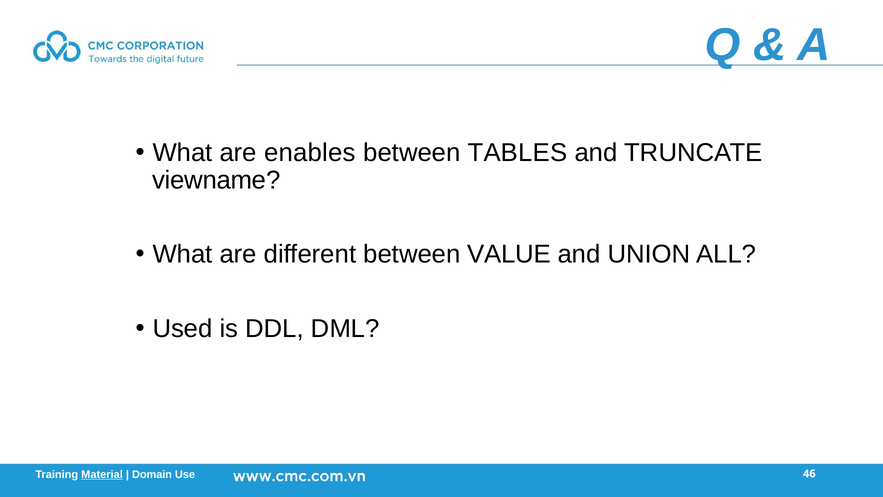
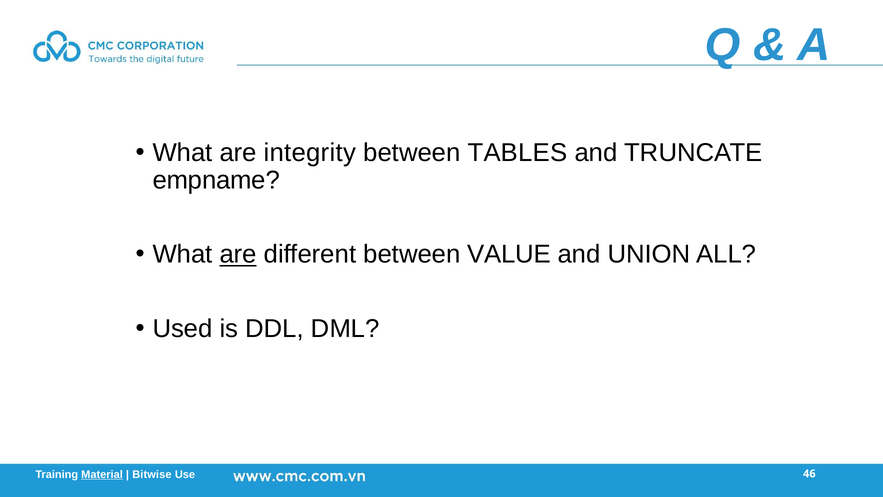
enables: enables -> integrity (310, 152)
viewname: viewname -> empname (216, 180)
are underline: none -> present (238, 254)
Domain: Domain -> Bitwise (152, 474)
